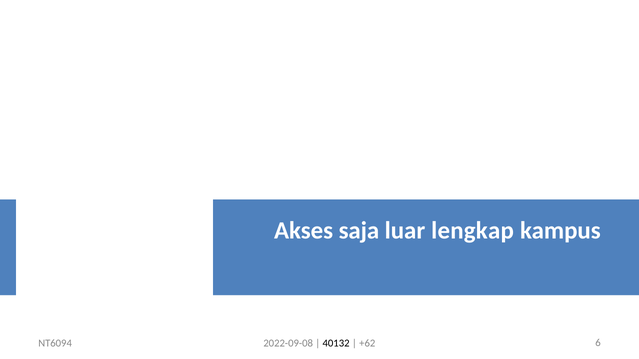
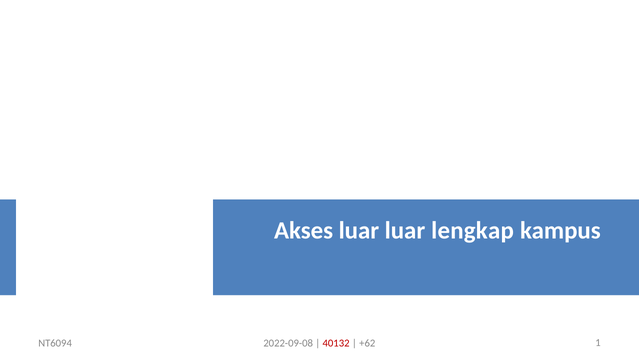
Akses saja: saja -> luar (359, 231)
40132 colour: black -> red (336, 343)
6: 6 -> 1 (598, 343)
